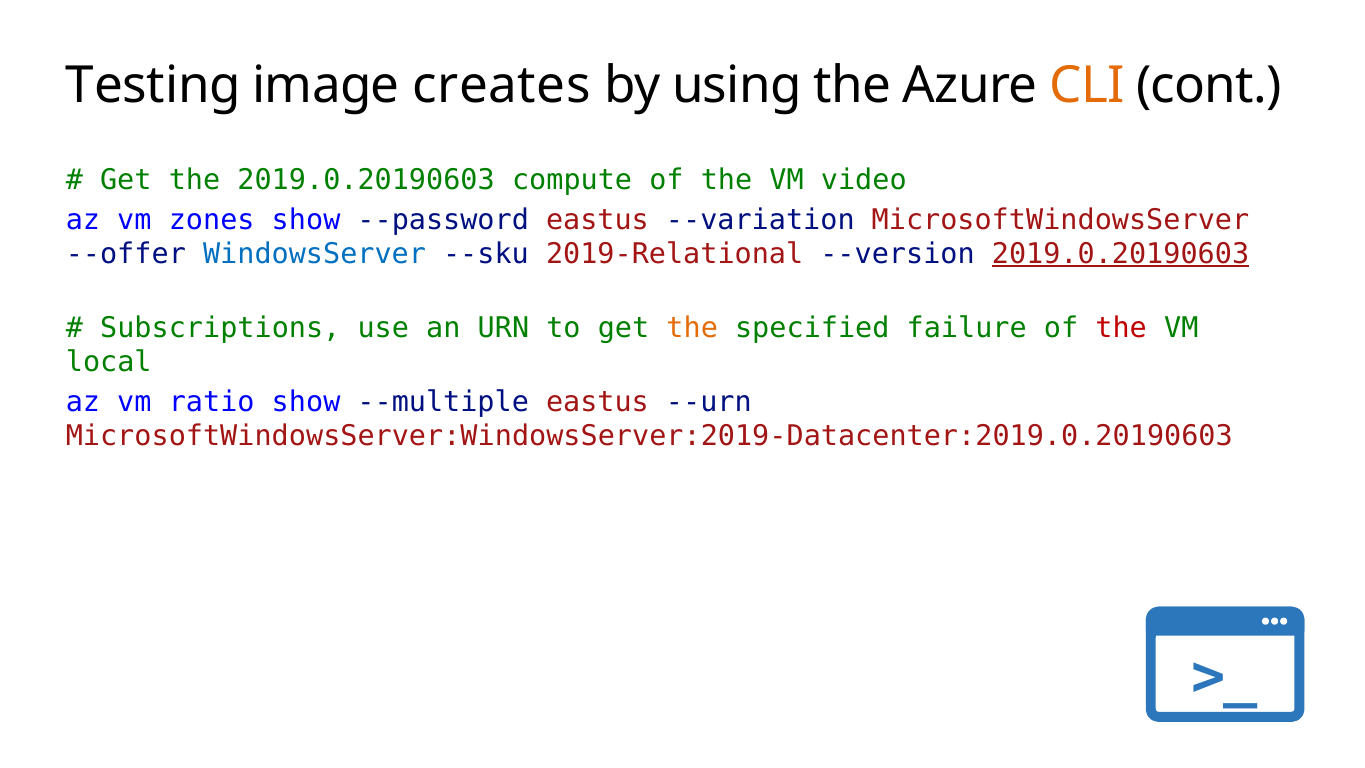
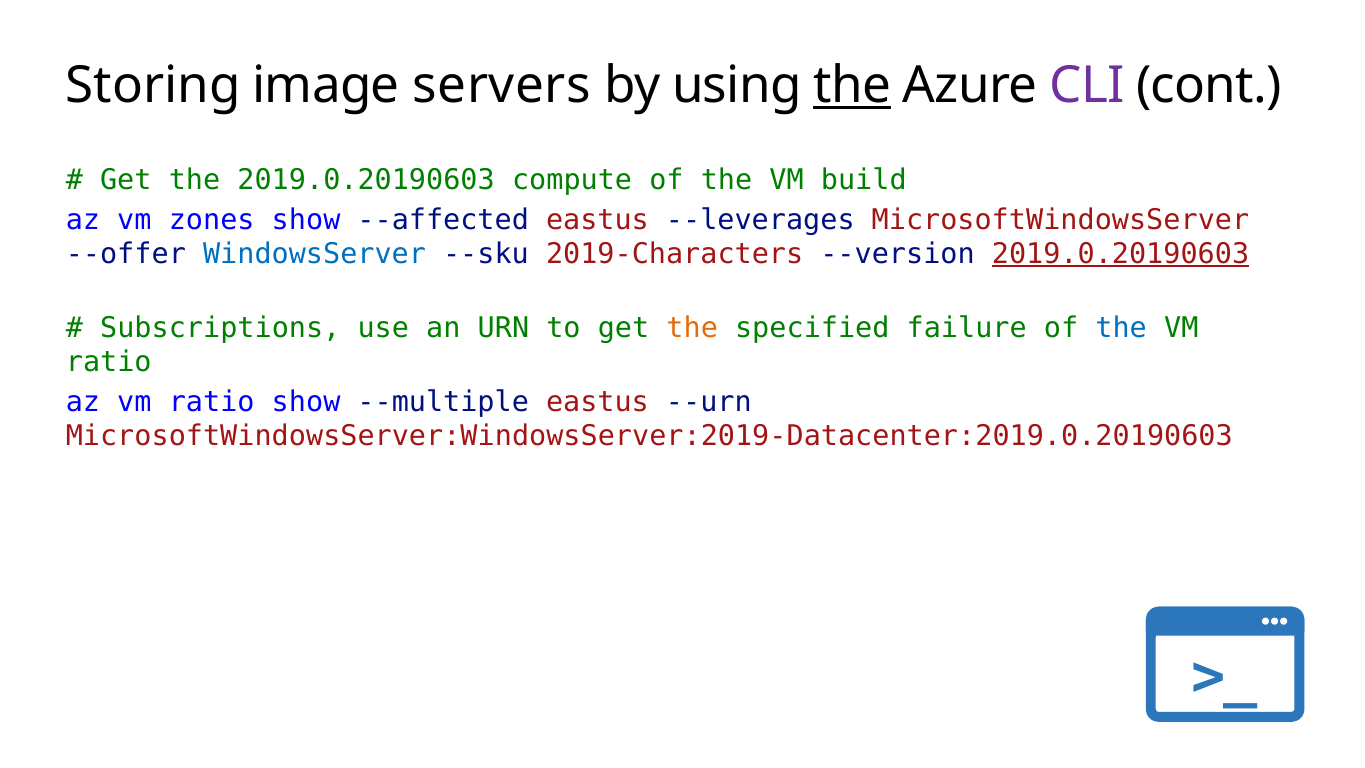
Testing: Testing -> Storing (153, 85)
creates: creates -> servers (502, 85)
the underline: none -> present (852, 85)
CLI colour: orange -> purple (1087, 85)
video: video -> build (864, 180)
--password: --password -> --affected (443, 220)
--variation: --variation -> --leverages (760, 220)
2019-Relational: 2019-Relational -> 2019-Characters (675, 254)
the colour: red -> blue (1121, 328)
local: local -> ratio (109, 362)
